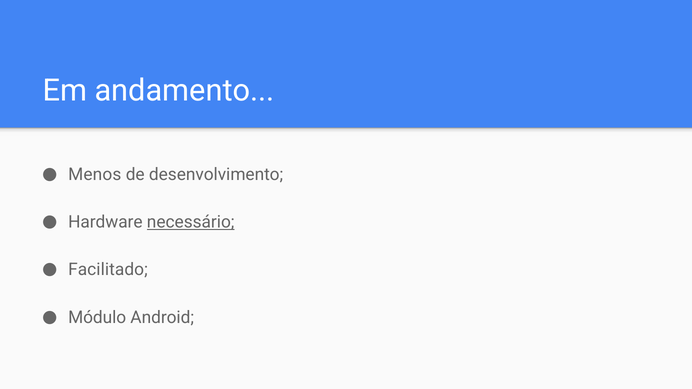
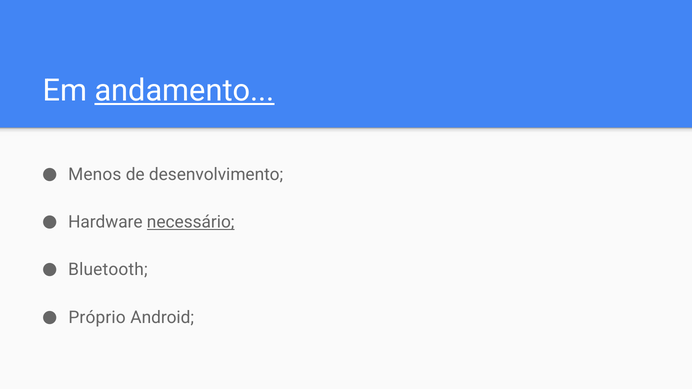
andamento underline: none -> present (185, 91)
Facilitado: Facilitado -> Bluetooth (108, 270)
Módulo: Módulo -> Próprio (97, 318)
